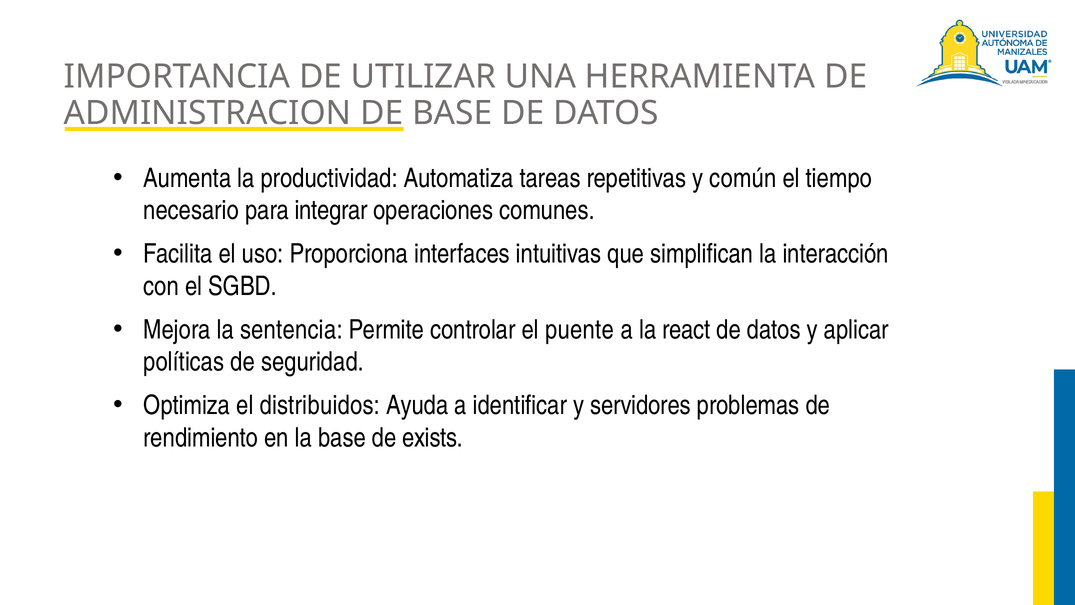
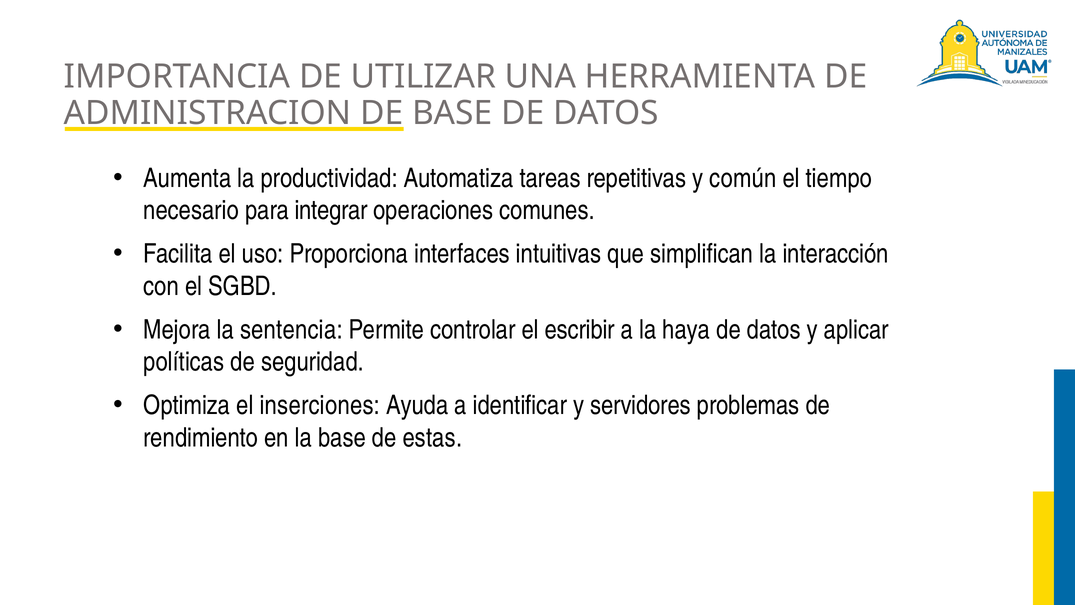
puente: puente -> escribir (580, 330)
react: react -> haya (686, 330)
distribuidos: distribuidos -> inserciones (320, 405)
exists: exists -> estas (432, 438)
